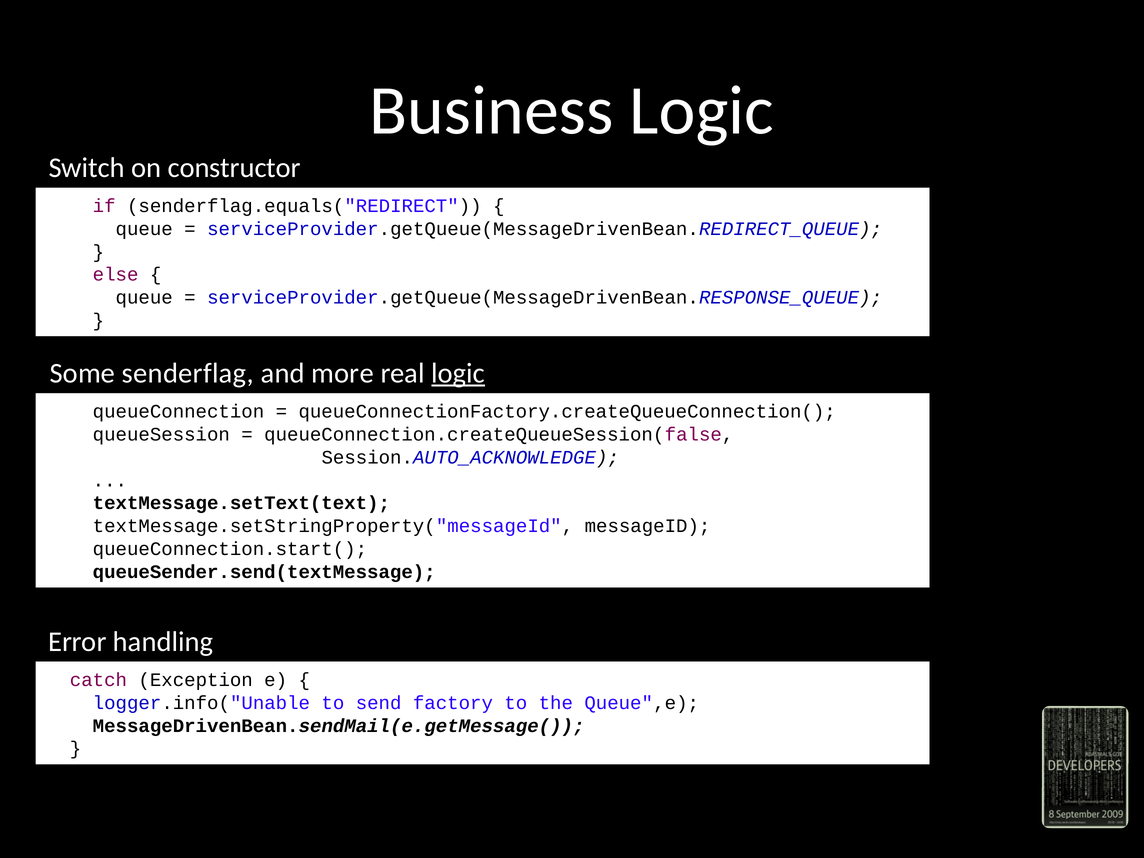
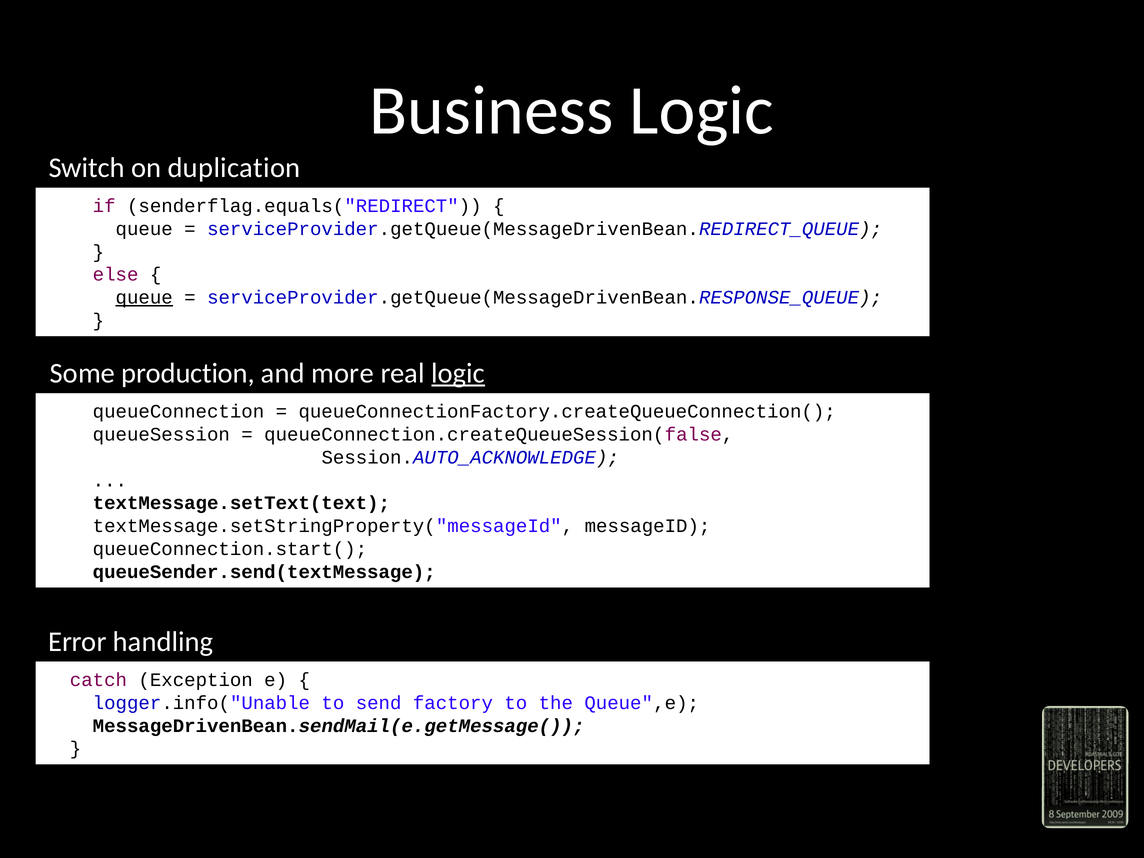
constructor: constructor -> duplication (234, 168)
queue underline: none -> present (144, 298)
senderflag: senderflag -> production (188, 373)
